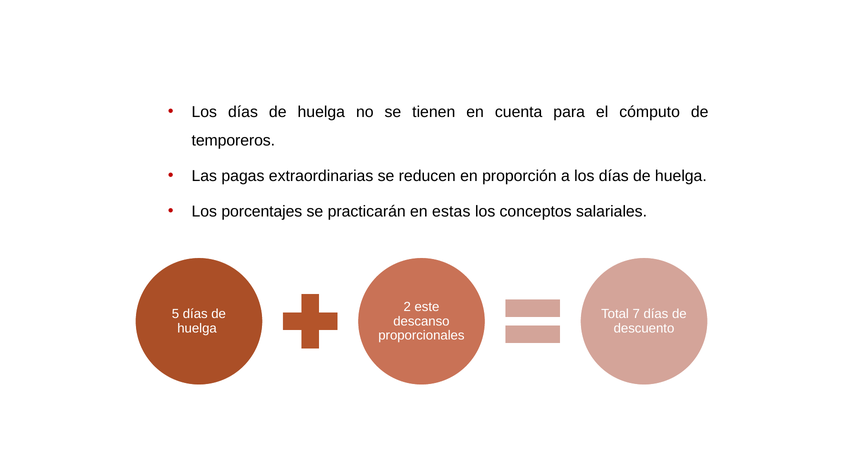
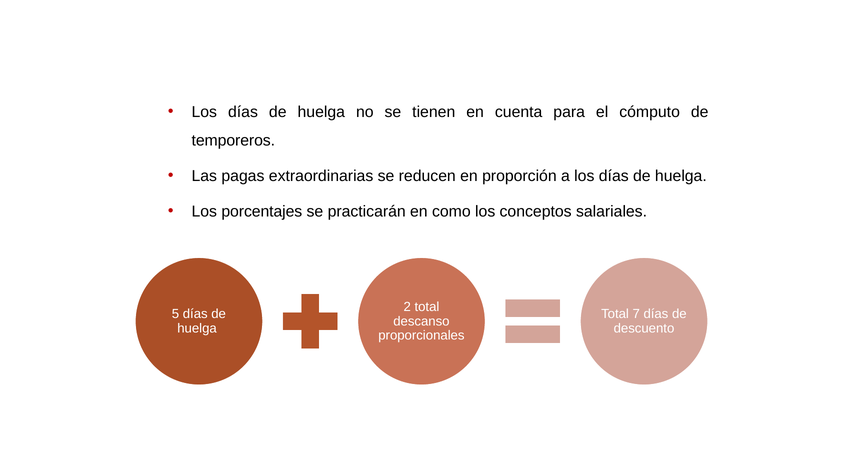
estas: estas -> como (451, 212)
este: este -> total (427, 307)
